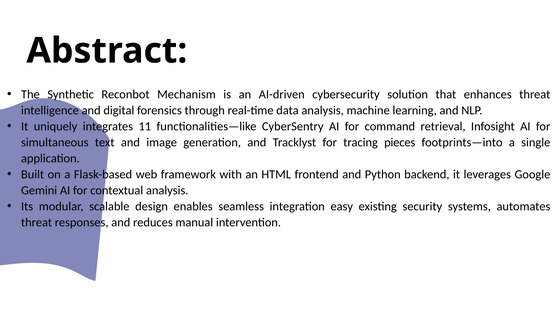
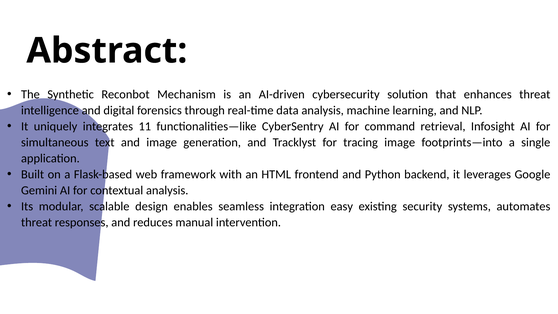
tracing pieces: pieces -> image (400, 142)
